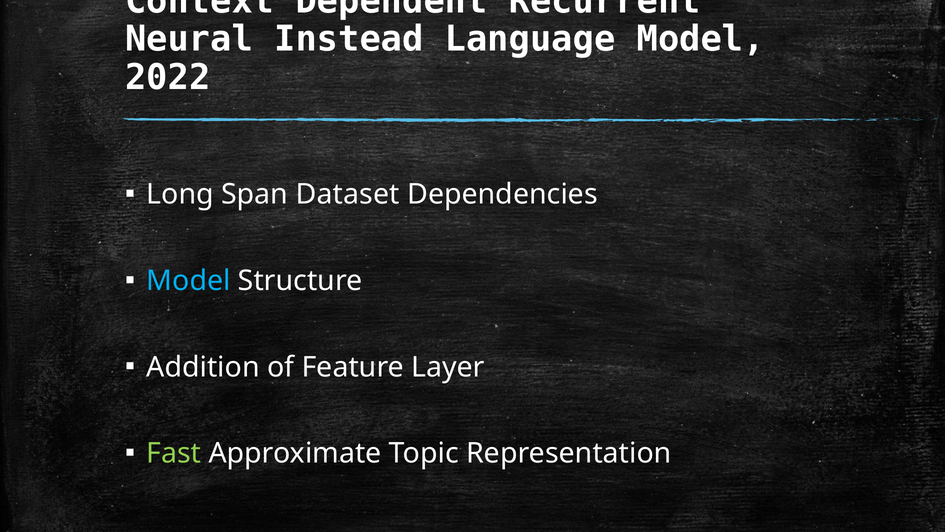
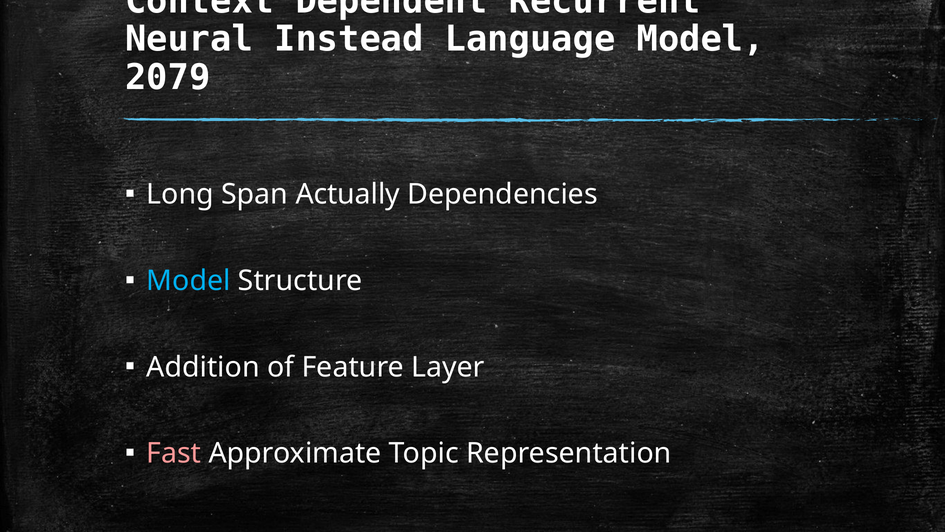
2022: 2022 -> 2079 (168, 77)
Dataset: Dataset -> Actually (348, 194)
Fast colour: light green -> pink (174, 453)
